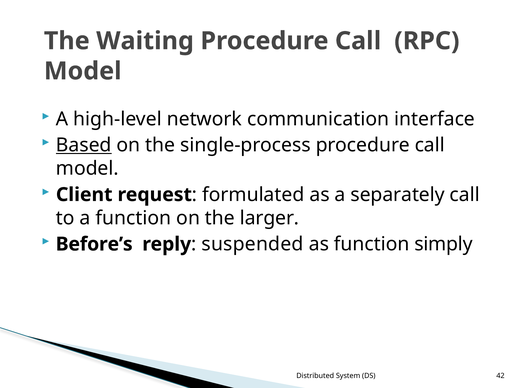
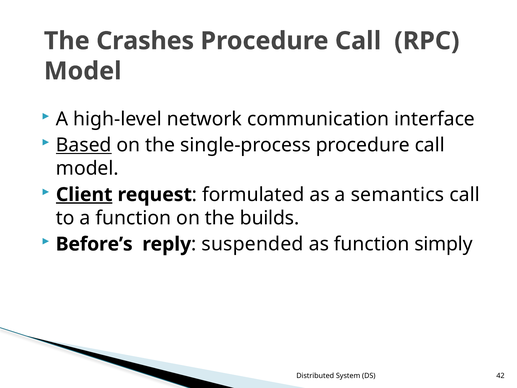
Waiting: Waiting -> Crashes (145, 41)
Client underline: none -> present (84, 195)
separately: separately -> semantics (397, 195)
larger: larger -> builds (270, 218)
